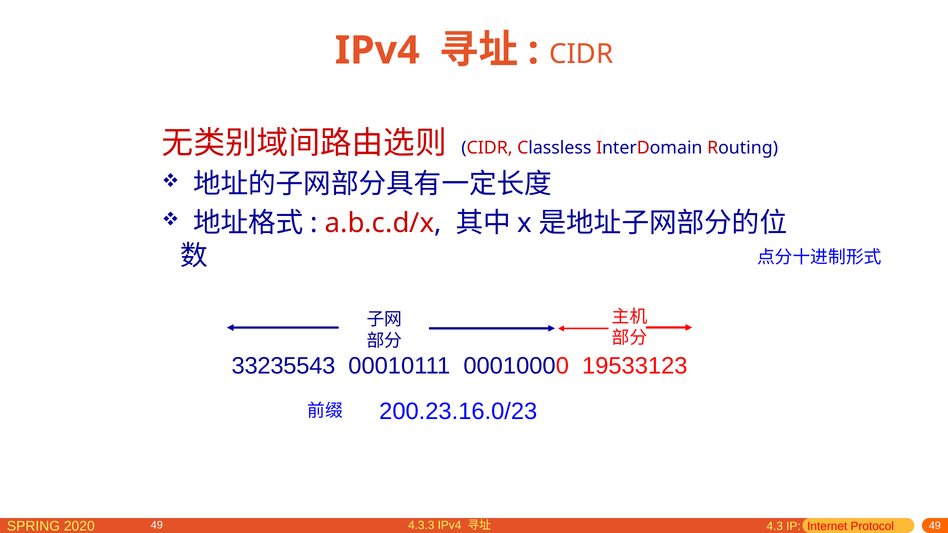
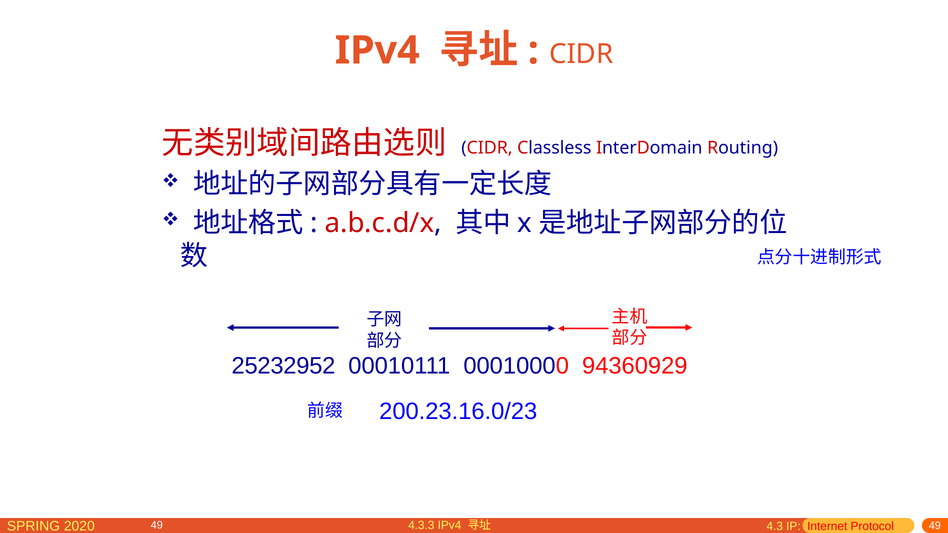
33235543: 33235543 -> 25232952 (283, 366)
19533123: 19533123 -> 94360929 (635, 366)
